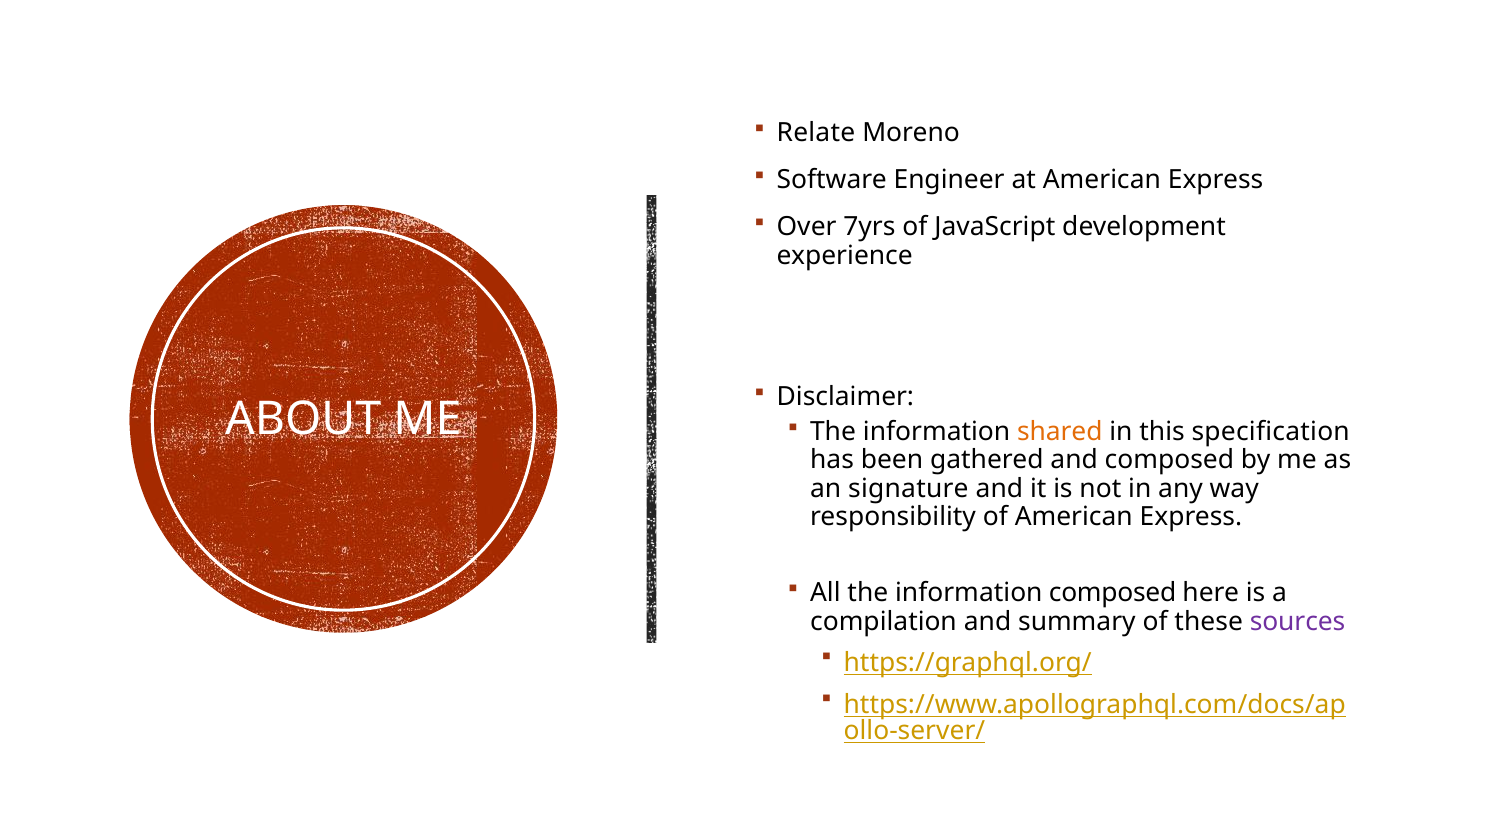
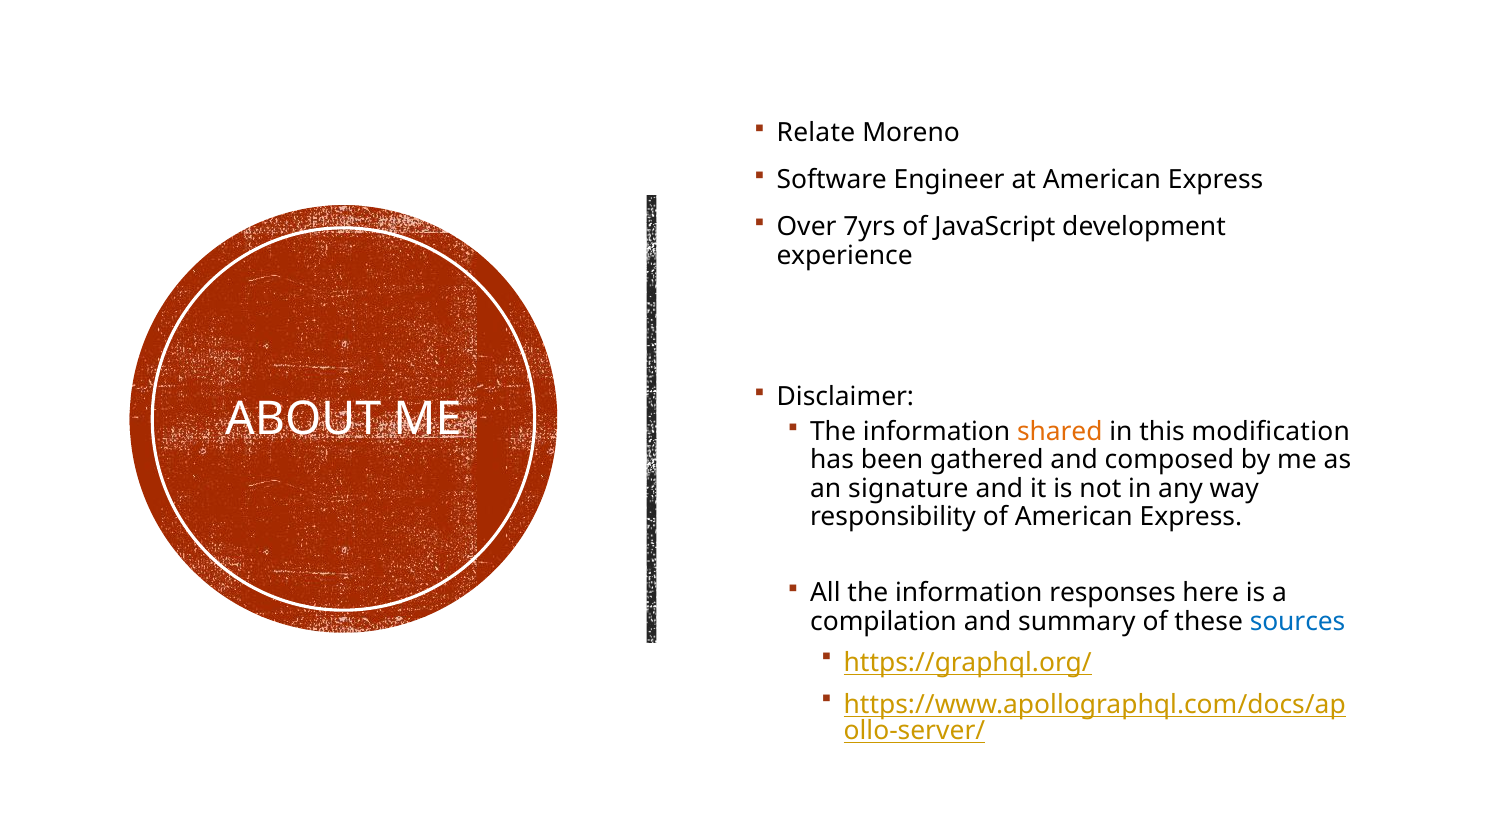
specification: specification -> modification (1271, 432)
information composed: composed -> responses (1112, 593)
sources colour: purple -> blue (1298, 622)
